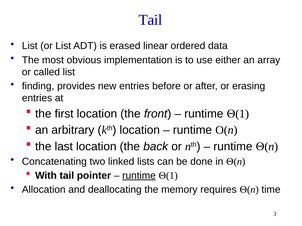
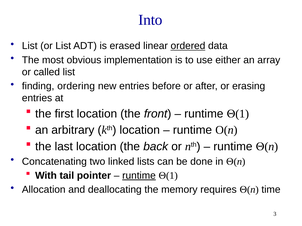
Tail: Tail -> Into (150, 20)
ordered underline: none -> present (188, 46)
provides: provides -> ordering (76, 86)
